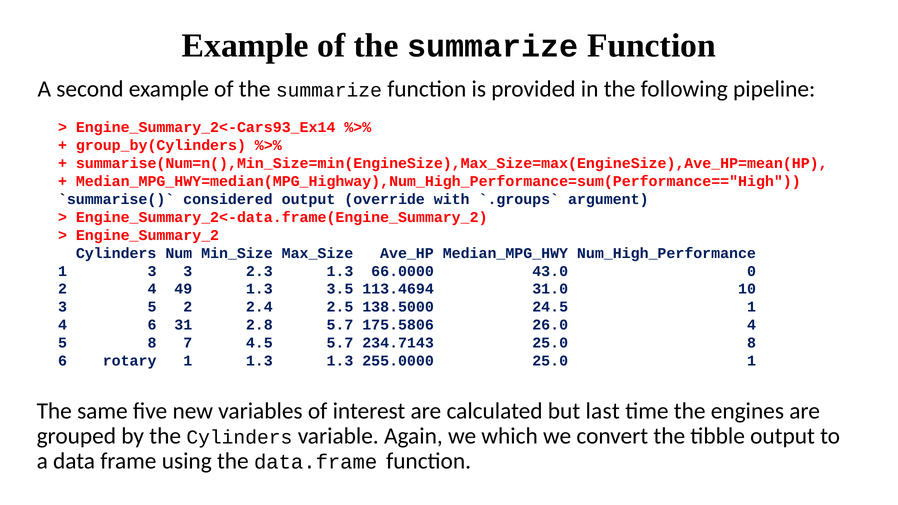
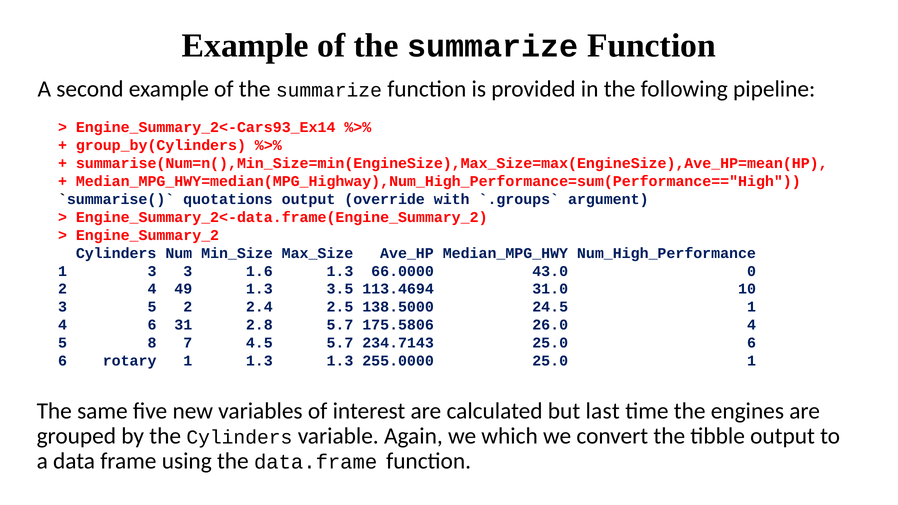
considered: considered -> quotations (228, 199)
2.3: 2.3 -> 1.6 (259, 271)
25.0 8: 8 -> 6 (752, 343)
